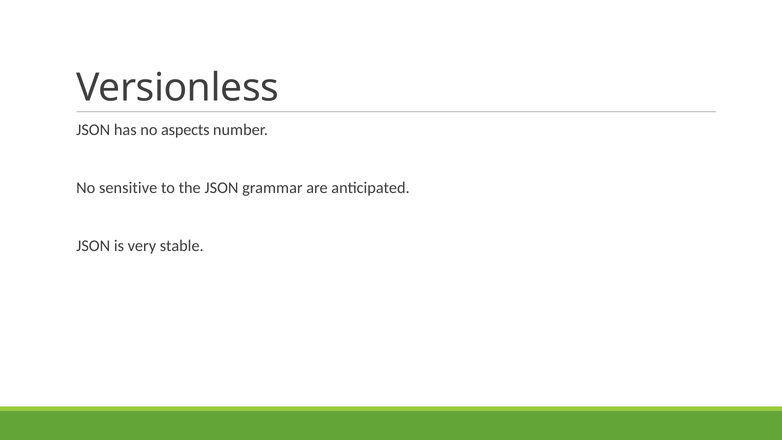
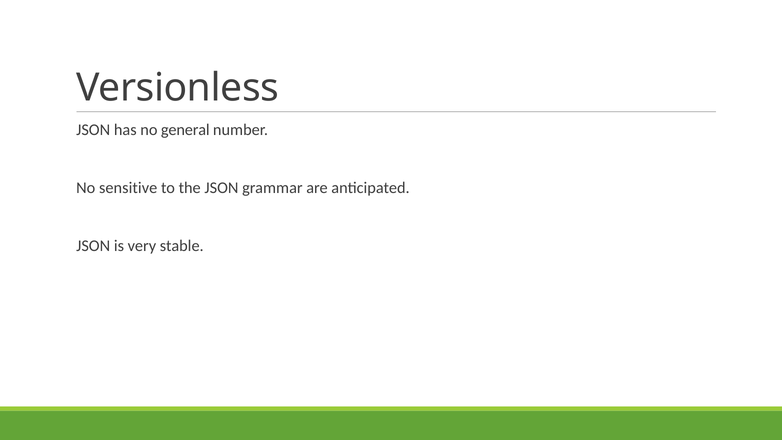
aspects: aspects -> general (185, 130)
